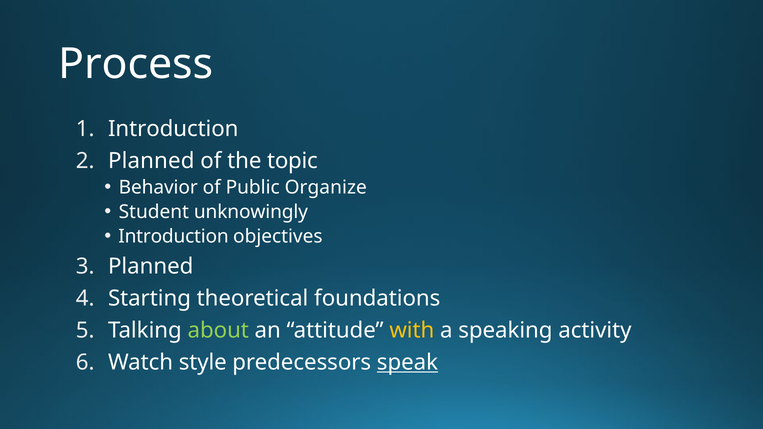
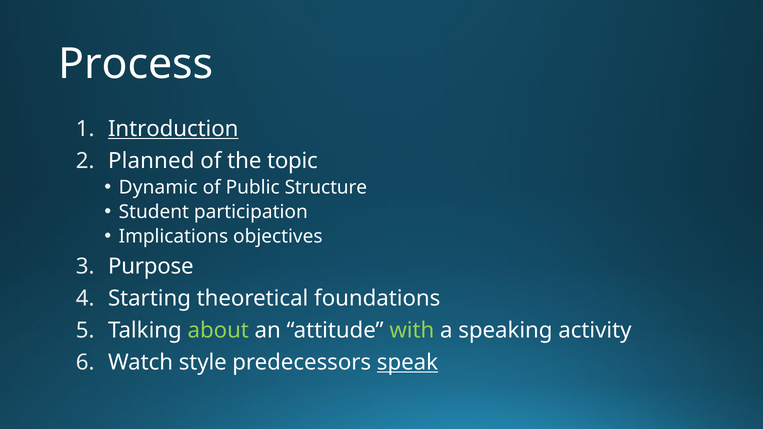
Introduction underline: none -> present (173, 129)
Behavior: Behavior -> Dynamic (158, 187)
Organize: Organize -> Structure (326, 187)
unknowingly: unknowingly -> participation (251, 212)
Introduction: Introduction -> Implications (173, 236)
Planned: Planned -> Purpose (151, 267)
with colour: yellow -> light green (412, 331)
